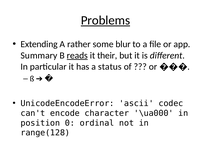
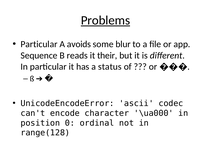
Extending: Extending -> Particular (39, 44)
rather: rather -> avoids (79, 44)
Summary: Summary -> Sequence (39, 56)
reads underline: present -> none (77, 56)
